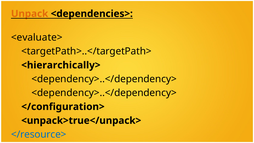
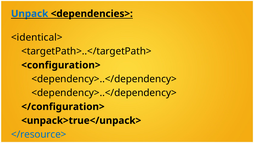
Unpack colour: orange -> blue (30, 14)
<evaluate>: <evaluate> -> <identical> (37, 37)
<hierarchically>: <hierarchically> -> <configuration> (61, 65)
